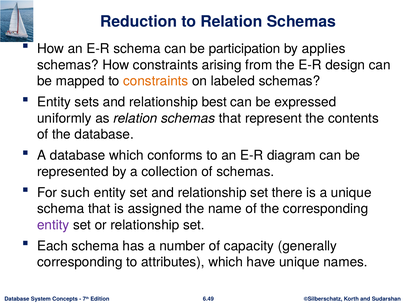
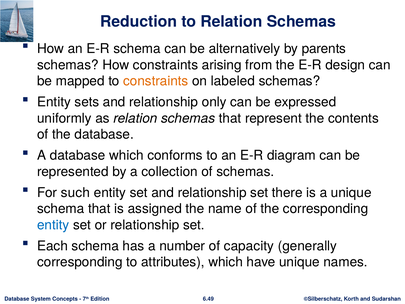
participation: participation -> alternatively (245, 49)
applies: applies -> parents (324, 49)
best: best -> only (214, 102)
entity colour: purple -> blue (53, 225)
